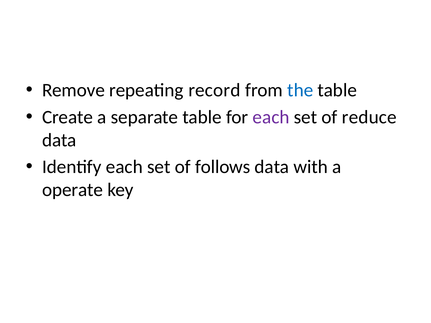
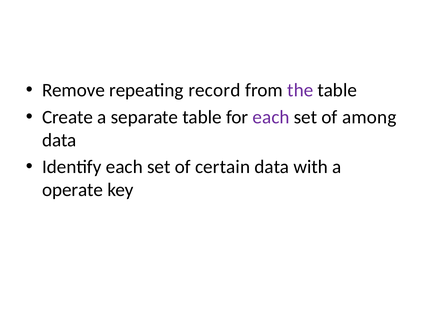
the colour: blue -> purple (300, 90)
reduce: reduce -> among (369, 117)
follows: follows -> certain (223, 167)
